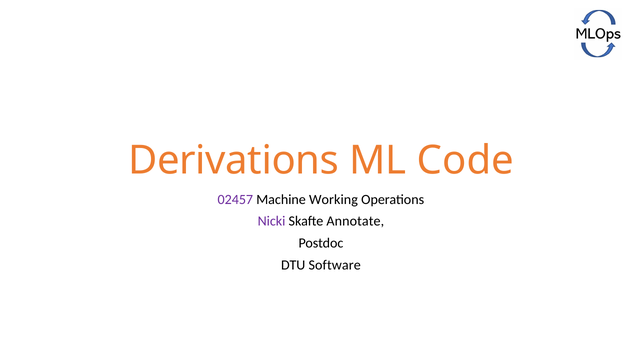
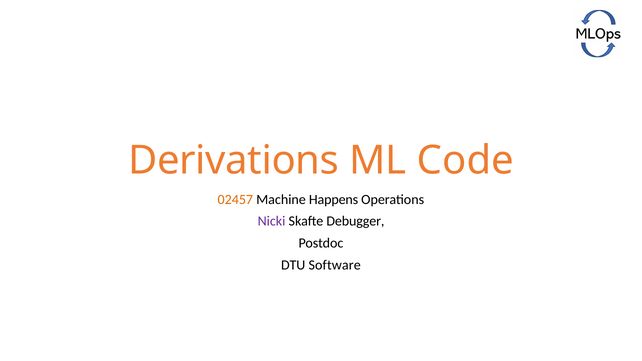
02457 colour: purple -> orange (235, 200)
Working: Working -> Happens (334, 200)
Annotate: Annotate -> Debugger (355, 221)
